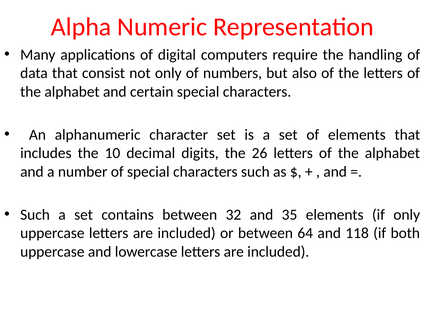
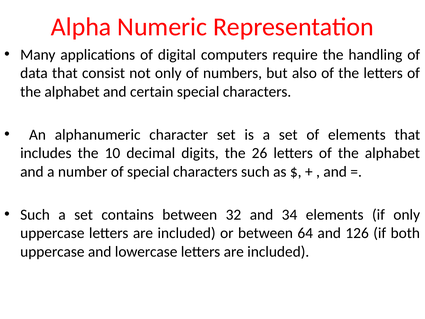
35: 35 -> 34 (290, 215)
118: 118 -> 126 (357, 233)
